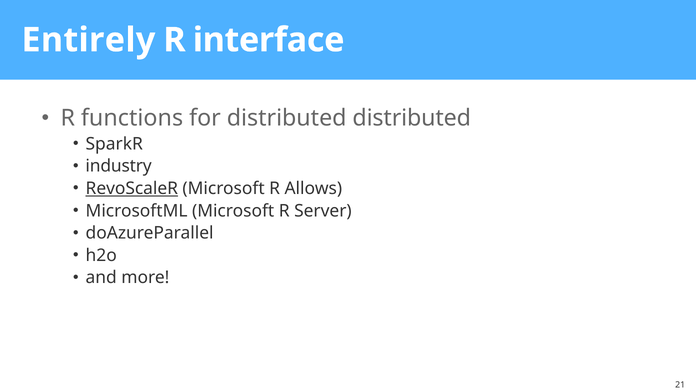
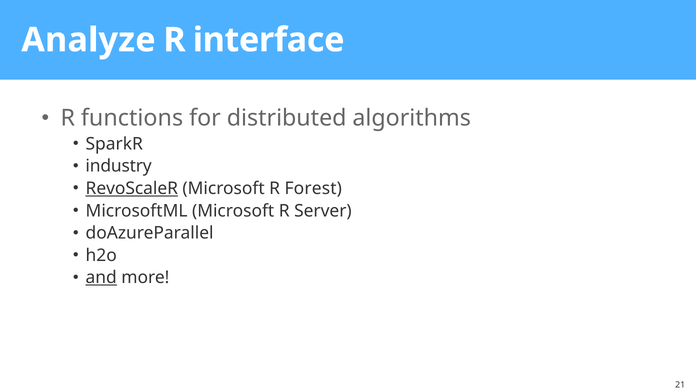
Entirely: Entirely -> Analyze (88, 40)
distributed distributed: distributed -> algorithms (412, 118)
Allows: Allows -> Forest (313, 188)
and underline: none -> present (101, 277)
